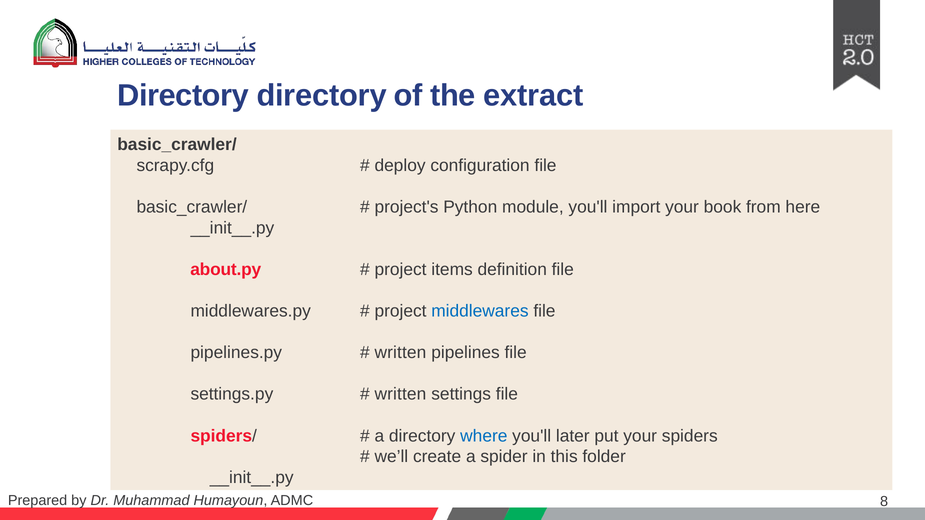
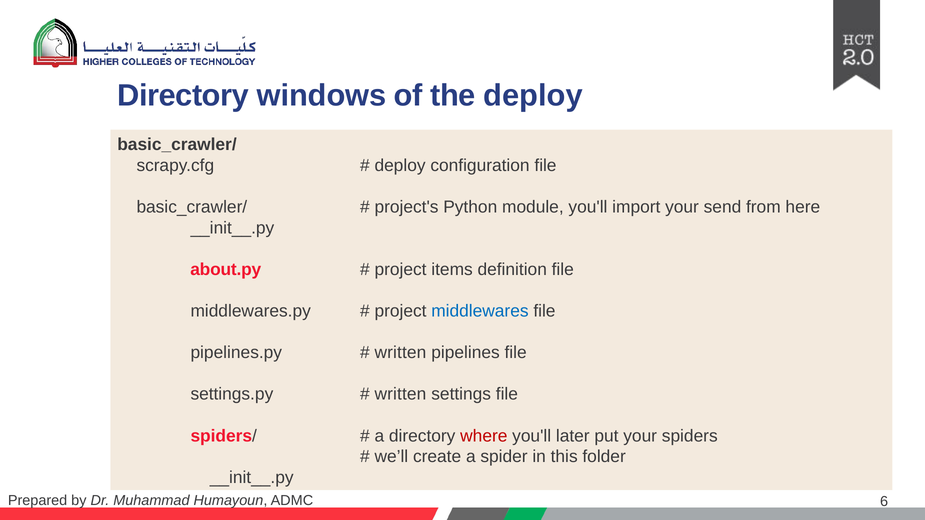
Directory directory: directory -> windows (322, 96)
the extract: extract -> deploy (533, 96)
book: book -> send (723, 207)
where colour: blue -> red (484, 436)
8: 8 -> 6 (884, 502)
